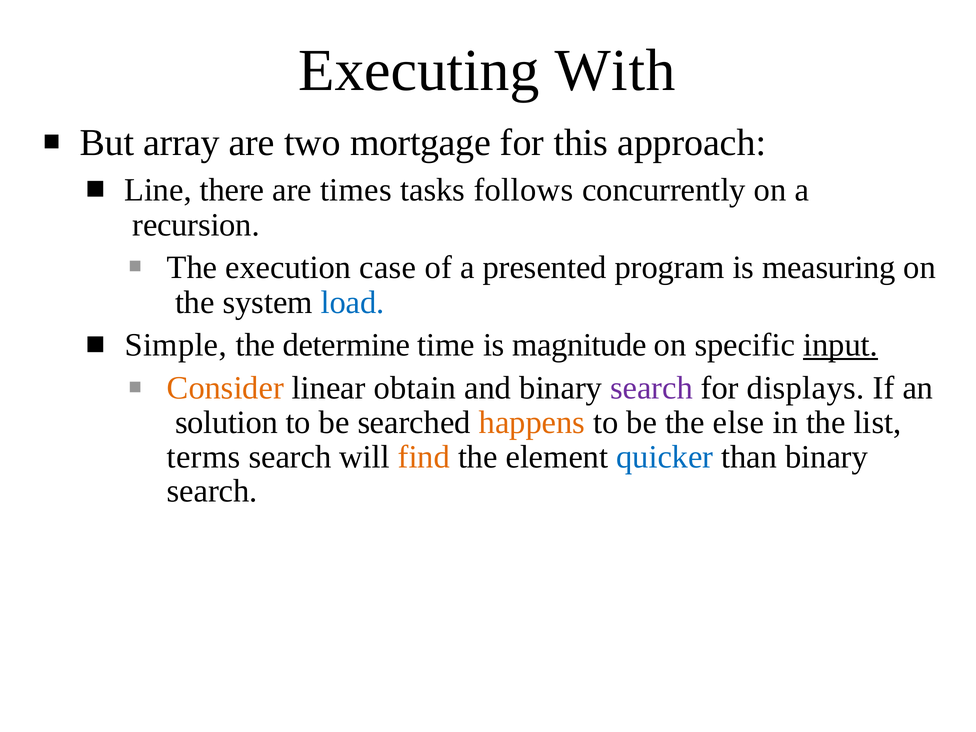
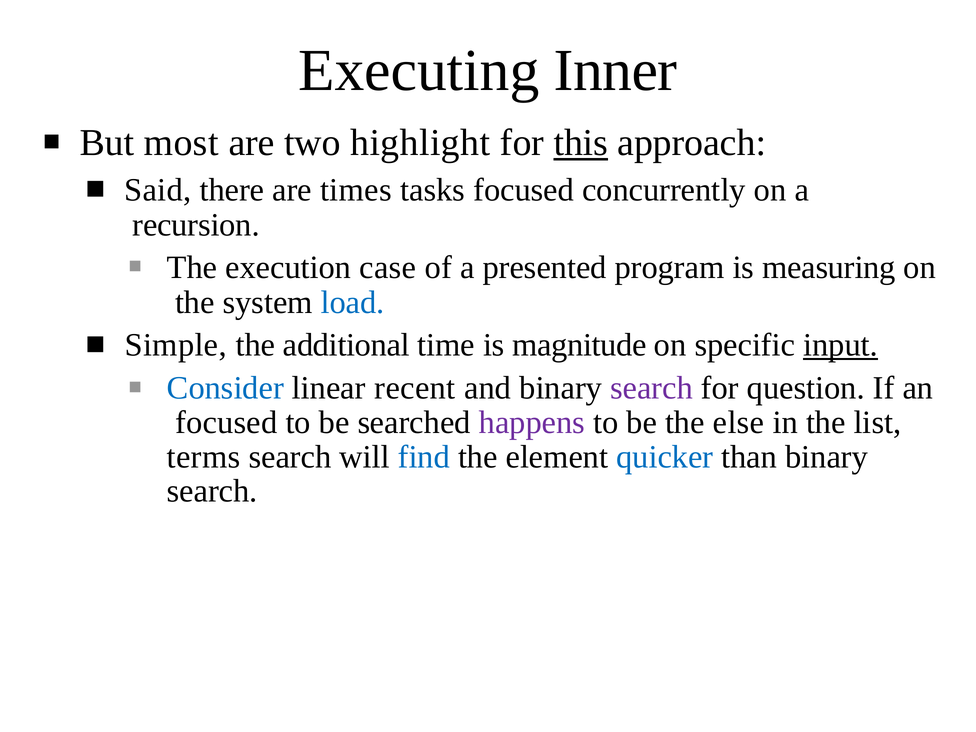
With: With -> Inner (616, 70)
array: array -> most (181, 143)
mortgage: mortgage -> highlight (420, 143)
this underline: none -> present (581, 143)
Line: Line -> Said (158, 190)
tasks follows: follows -> focused (524, 190)
determine: determine -> additional (346, 345)
Consider colour: orange -> blue (225, 388)
obtain: obtain -> recent (415, 388)
displays: displays -> question (806, 388)
solution: solution -> focused (226, 422)
happens colour: orange -> purple (532, 422)
find colour: orange -> blue (424, 457)
